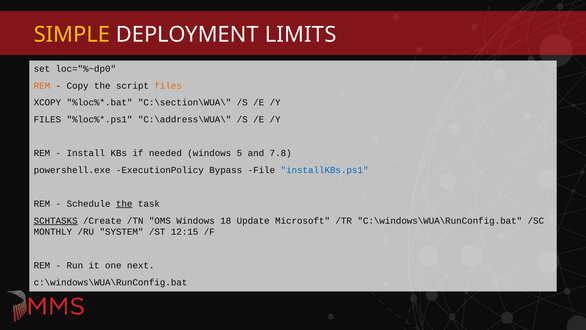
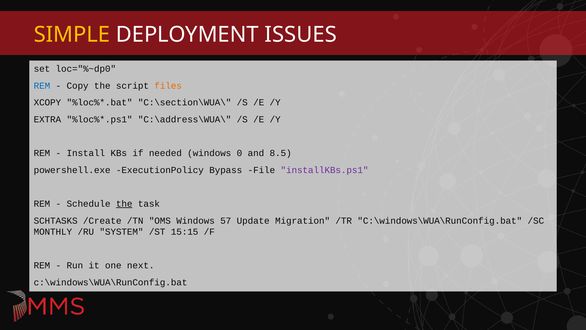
LIMITS: LIMITS -> ISSUES (301, 34)
REM colour: orange -> blue (42, 86)
FILES: FILES -> EXTRA (47, 119)
5: 5 -> 0 (239, 153)
7.8: 7.8 -> 8.5 (281, 153)
installKBs.ps1 colour: blue -> purple (325, 170)
SCHTASKS underline: present -> none (56, 220)
18: 18 -> 57 (226, 220)
Microsoft: Microsoft -> Migration (303, 220)
12:15: 12:15 -> 15:15 (185, 231)
